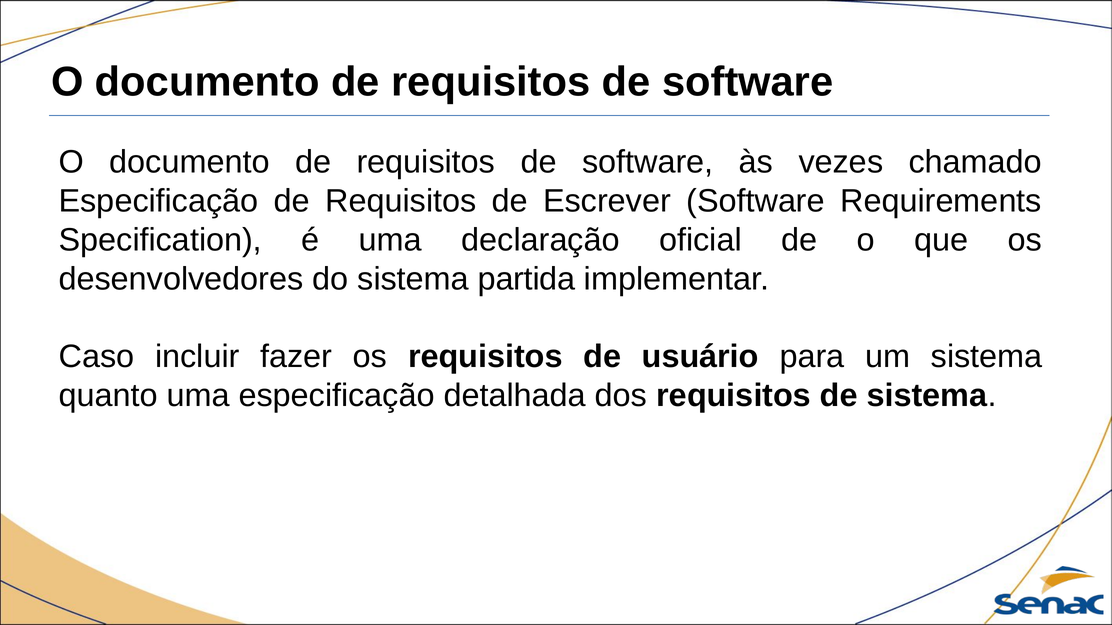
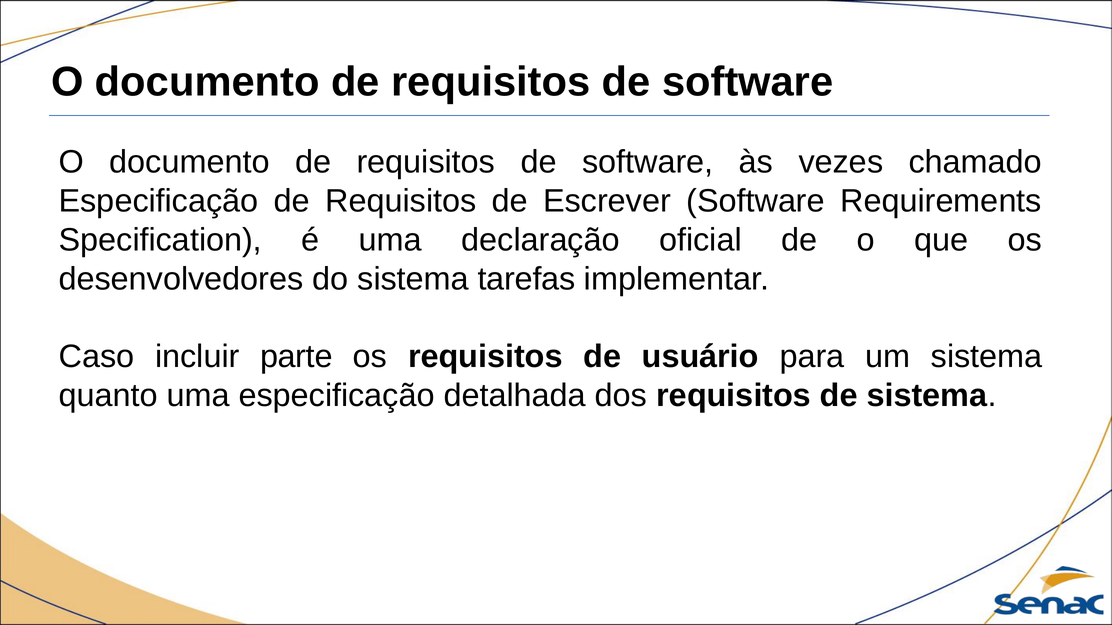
partida: partida -> tarefas (526, 279)
fazer: fazer -> parte (296, 357)
